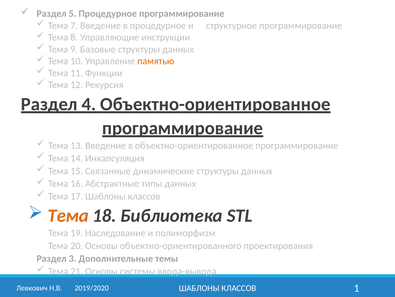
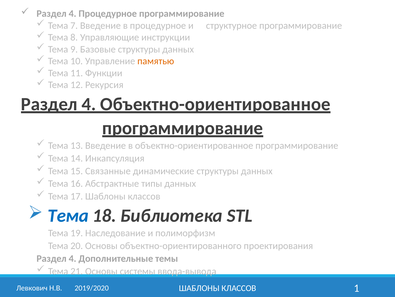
5: 5 -> 4 (73, 14)
Тема colour: orange -> blue (68, 215)
3: 3 -> 4 (73, 258)
